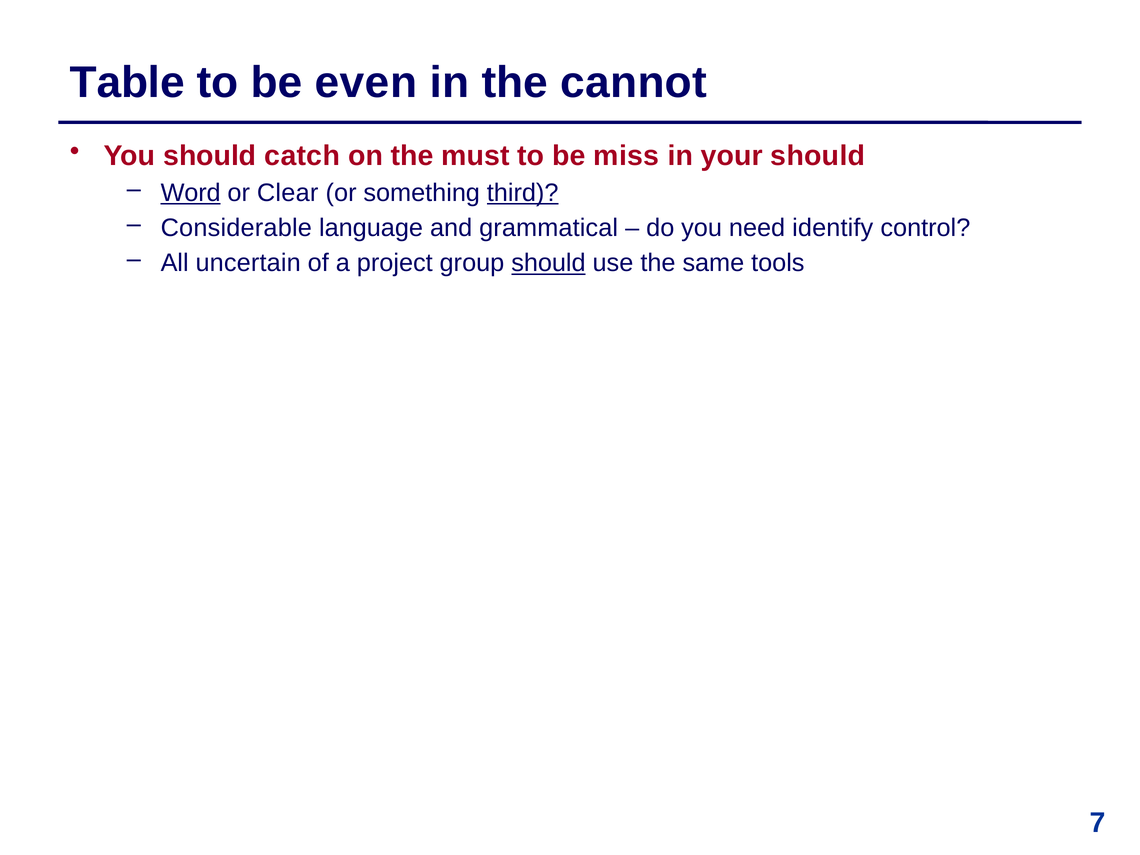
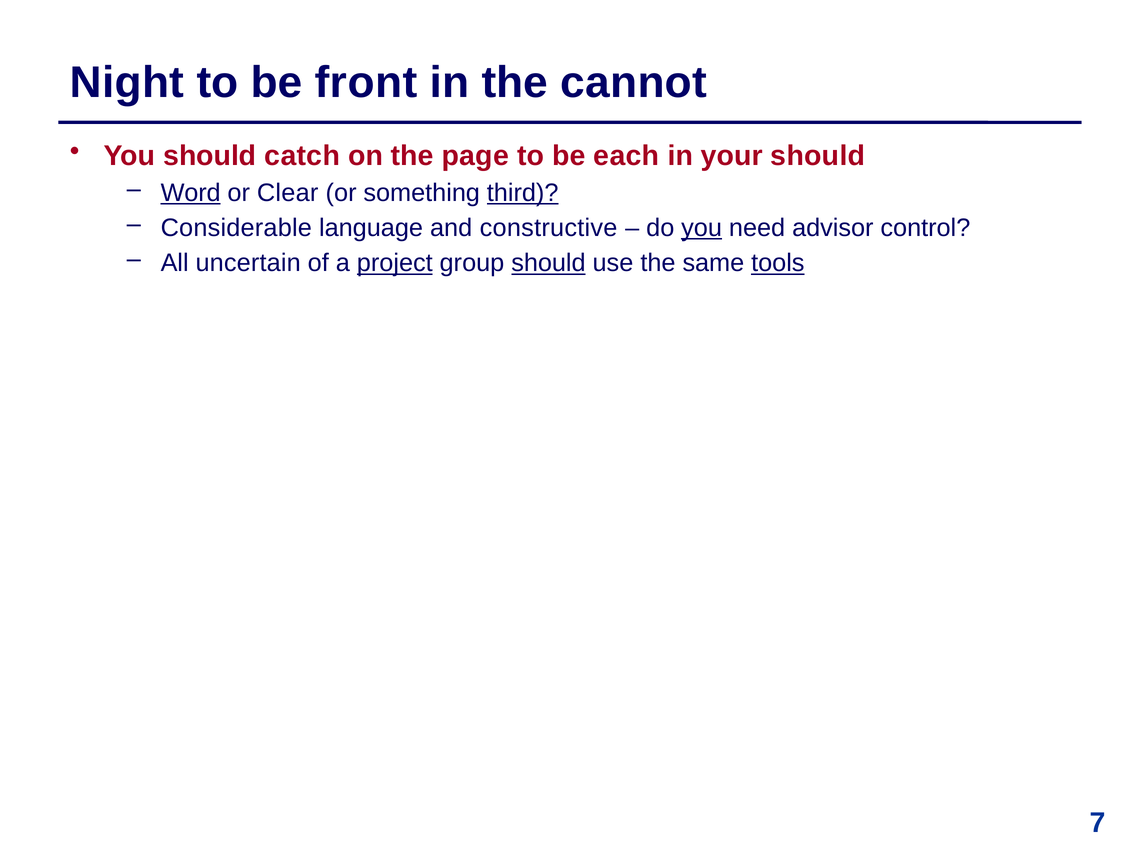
Table: Table -> Night (127, 83)
even: even -> front (366, 83)
must: must -> page (475, 156)
miss: miss -> each (626, 156)
grammatical: grammatical -> constructive (549, 228)
you underline: none -> present (702, 228)
identify: identify -> advisor (833, 228)
project underline: none -> present (395, 263)
tools underline: none -> present (778, 263)
